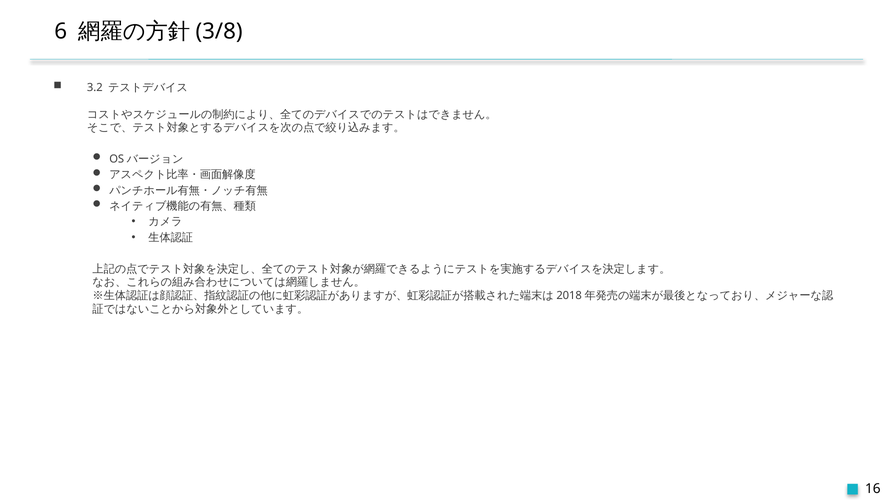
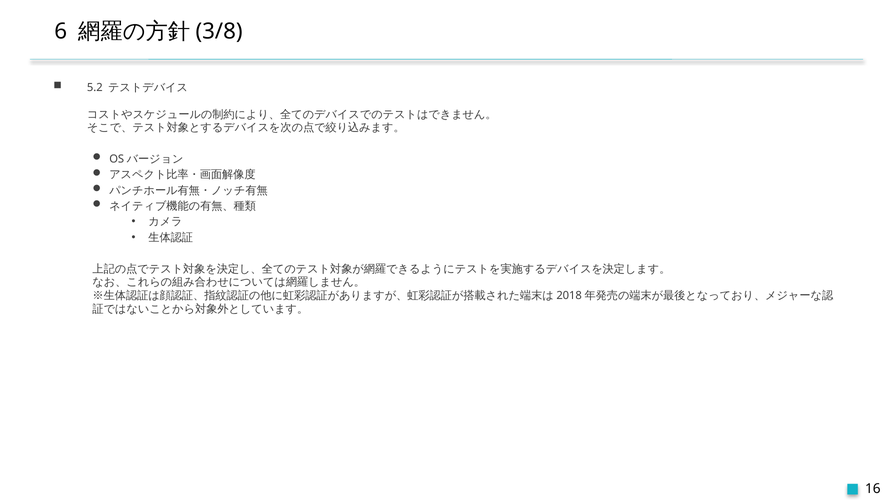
3.2: 3.2 -> 5.2 (95, 88)
